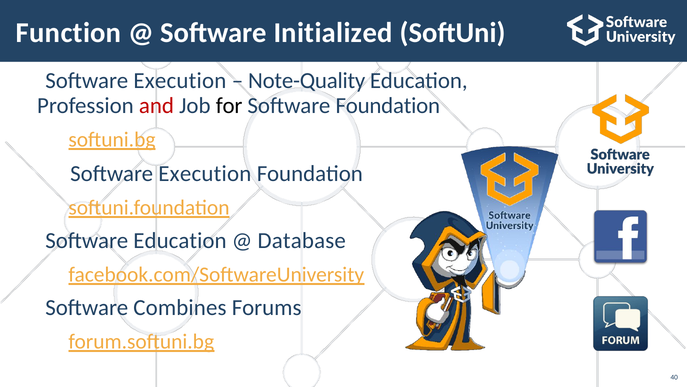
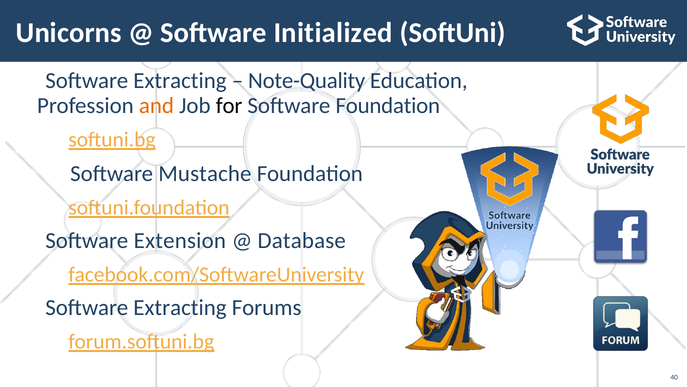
Function: Function -> Unicorns (69, 33)
Execution: Execution -> Extracting (180, 81)
and colour: red -> orange (156, 105)
Execution: Execution -> Mustache (205, 173)
Education: Education -> Extension (180, 240)
Combines: Combines -> Extracting (180, 307)
